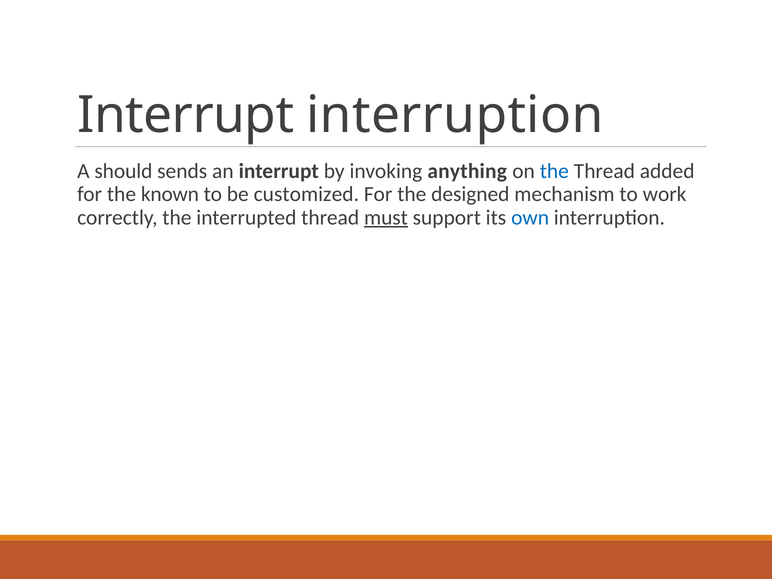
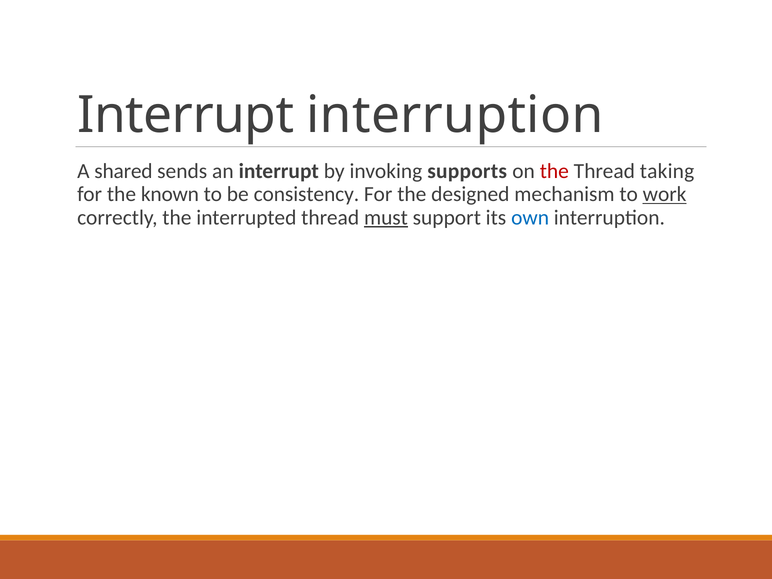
should: should -> shared (123, 171)
anything: anything -> supports (467, 171)
the colour: blue -> red (554, 171)
added: added -> taking (667, 171)
customized: customized -> consistency (306, 194)
work underline: none -> present (665, 194)
